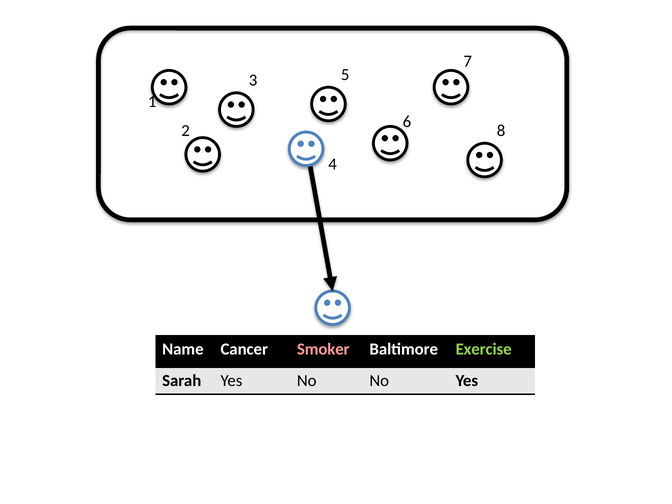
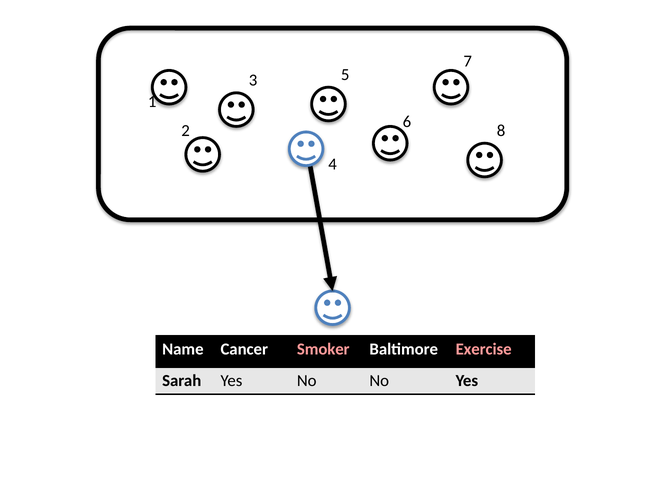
Exercise colour: light green -> pink (484, 349)
